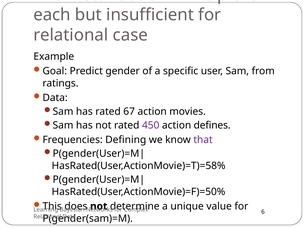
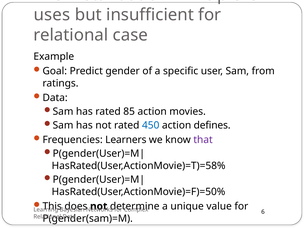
each: each -> uses (52, 15)
67: 67 -> 85 (129, 112)
450 colour: purple -> blue (151, 125)
Defining: Defining -> Learners (126, 140)
